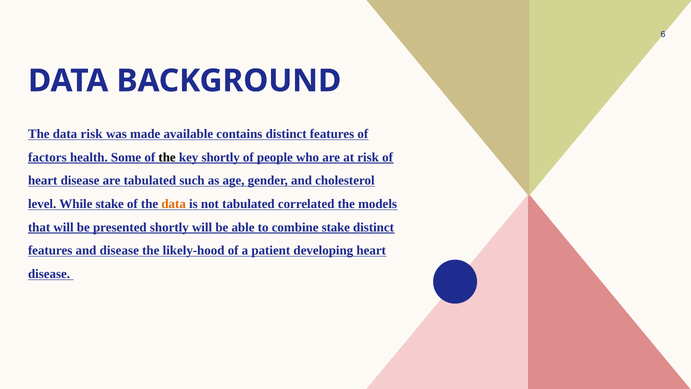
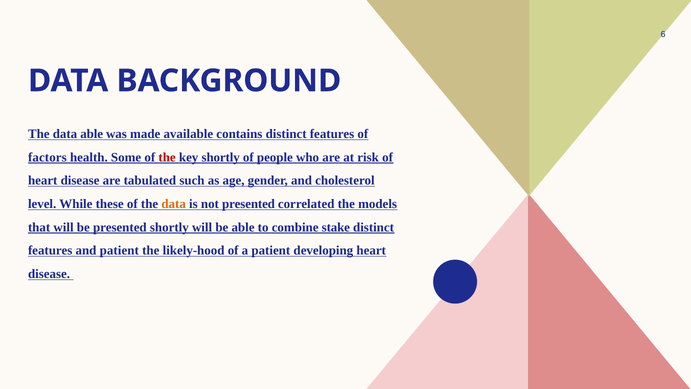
data risk: risk -> able (92, 134)
the colour: black -> red (167, 157)
While stake: stake -> these (110, 204)
not tabulated: tabulated -> presented (249, 204)
and disease: disease -> patient (119, 250)
